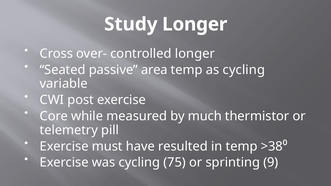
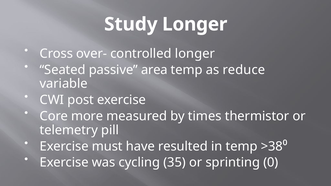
as cycling: cycling -> reduce (244, 70)
while: while -> more (87, 116)
much: much -> times (205, 116)
75: 75 -> 35 (175, 163)
9: 9 -> 0 (271, 163)
